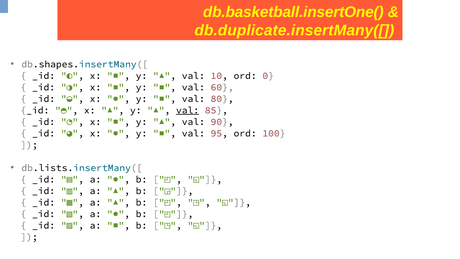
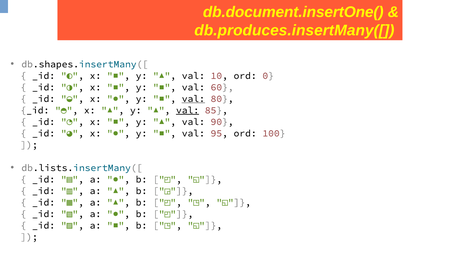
db.basketball.insertOne(: db.basketball.insertOne( -> db.document.insertOne( (293, 12)
db.duplicate.insertMany([: db.duplicate.insertMany([ -> db.produces.insertMany([ (294, 30)
val underline: none -> present (193, 99)
